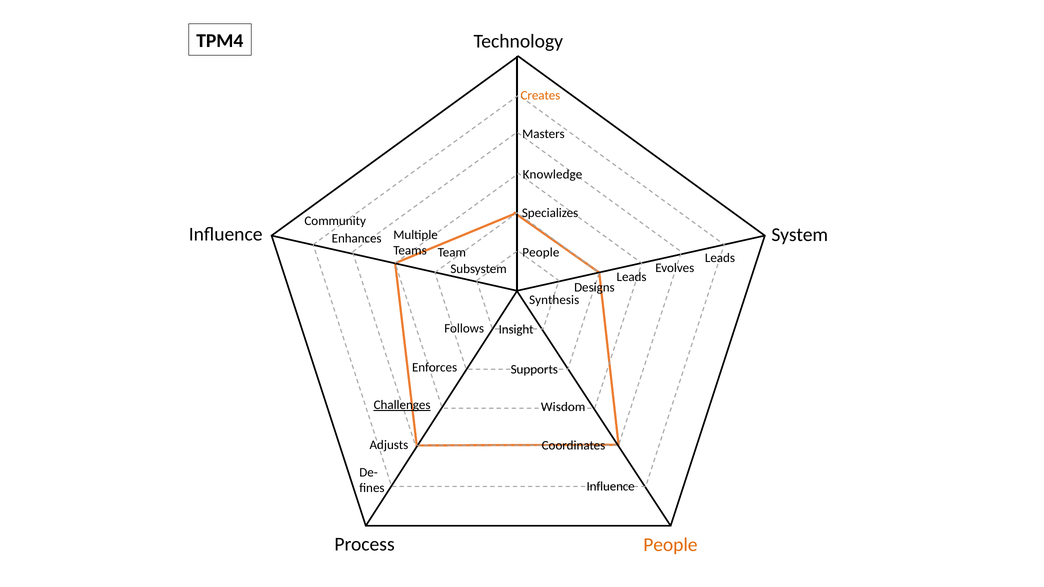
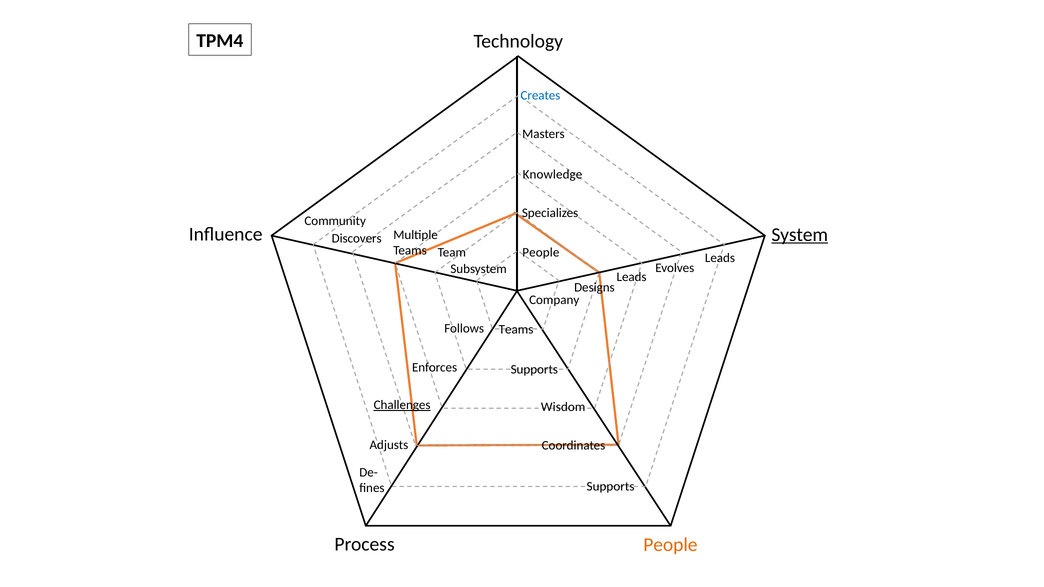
Creates colour: orange -> blue (540, 96)
System underline: none -> present (800, 235)
Enhances: Enhances -> Discovers (357, 238)
Synthesis: Synthesis -> Company (554, 300)
Insight: Insight -> Teams (516, 329)
Influence: Influence -> Supports (611, 487)
